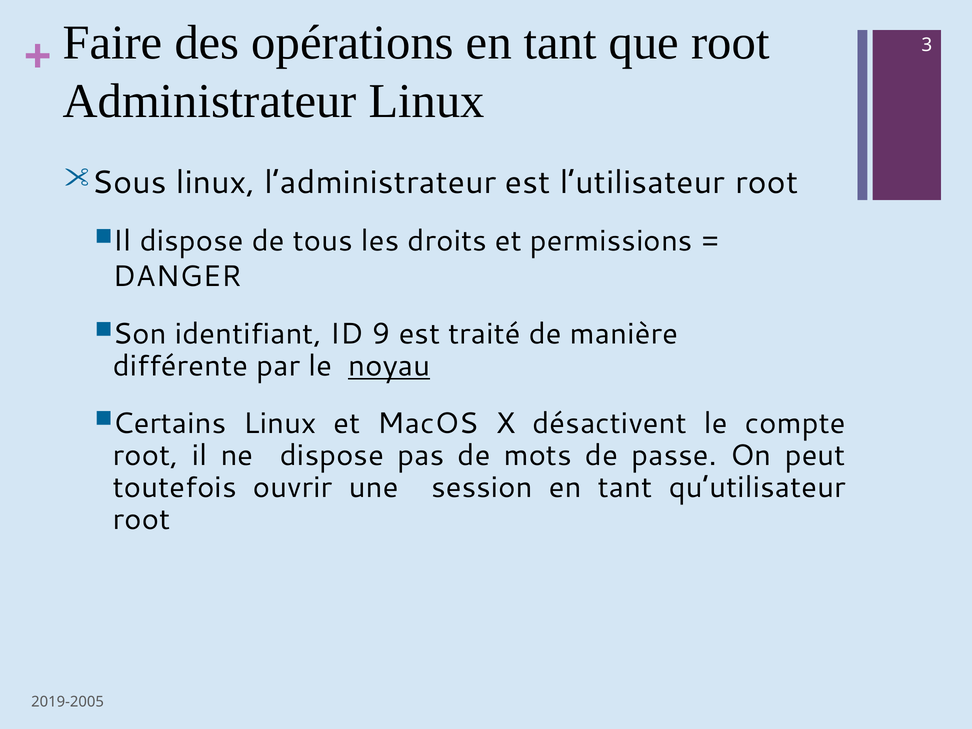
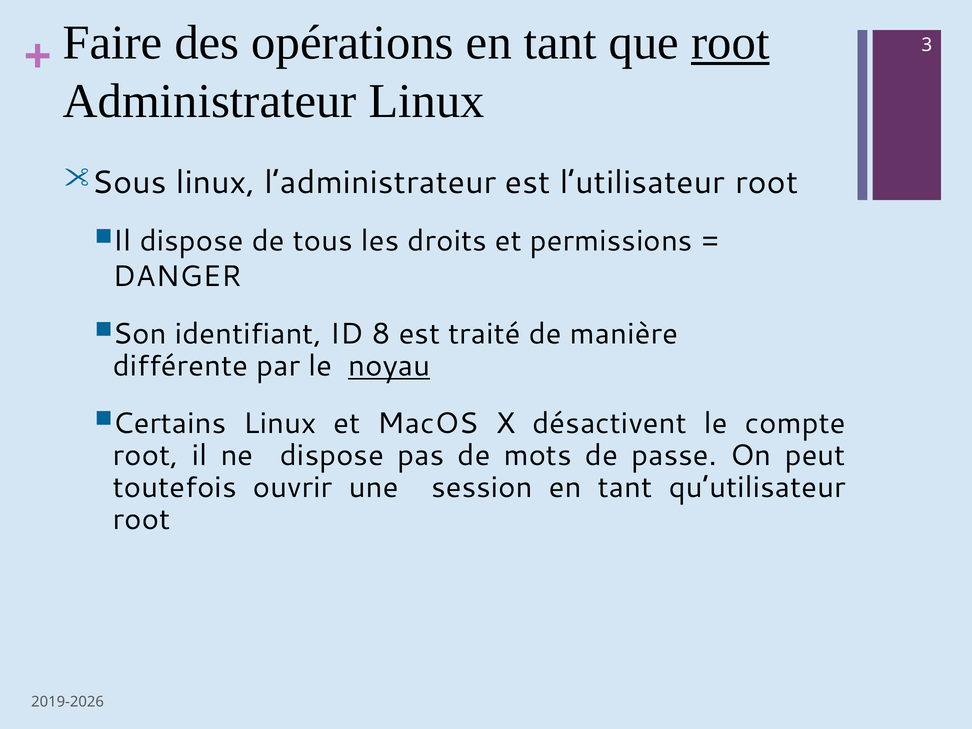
root underline: none -> present (730, 43)
9: 9 -> 8 (381, 334)
2019-2005: 2019-2005 -> 2019-2026 (68, 702)
